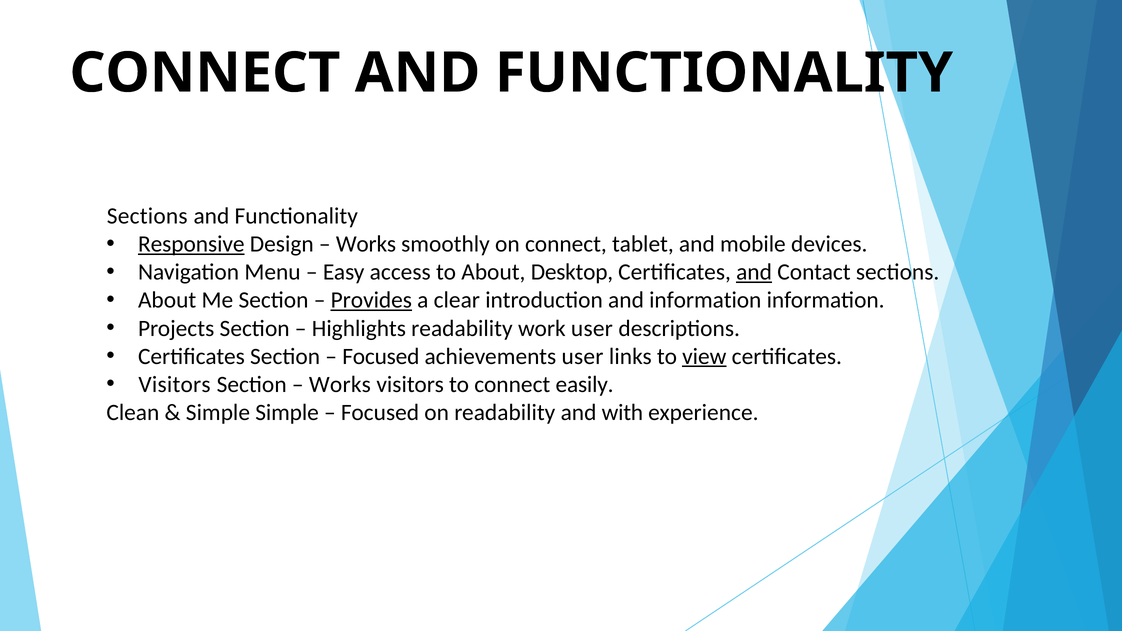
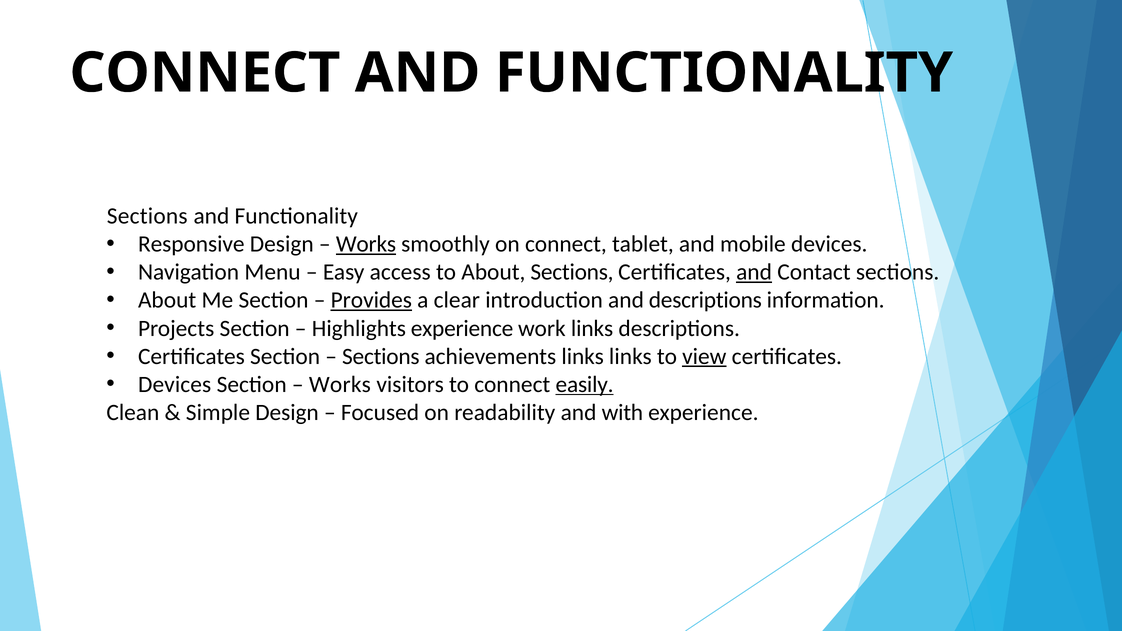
Responsive underline: present -> none (191, 244)
Works underline: none -> present (366, 244)
About Desktop: Desktop -> Sections (572, 272)
and information: information -> descriptions (705, 300)
Highlights readability: readability -> experience (462, 328)
work user: user -> links (592, 328)
Focused: Focused -> Sections (381, 356)
achievements user: user -> links (583, 356)
Visitors: Visitors -> Devices (175, 385)
easily underline: none -> present (585, 385)
Simple Simple: Simple -> Design (287, 413)
